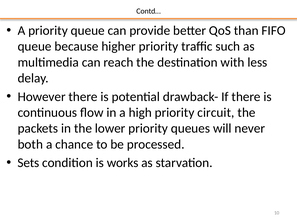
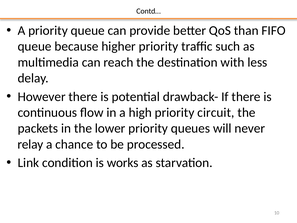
both: both -> relay (30, 144)
Sets: Sets -> Link (28, 163)
